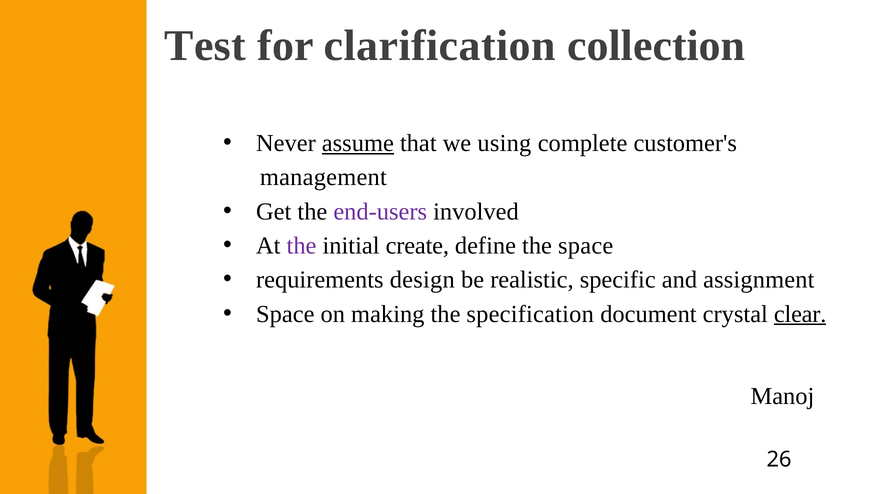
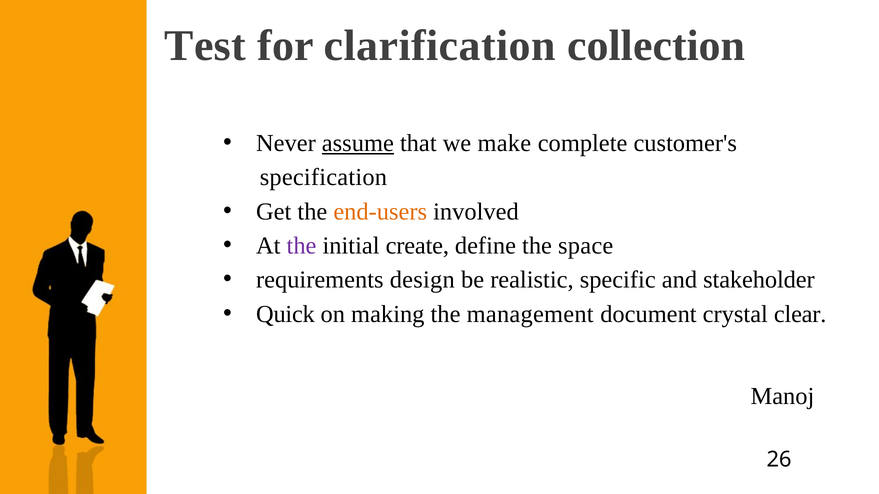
using: using -> make (504, 143)
management: management -> specification (323, 177)
end-users colour: purple -> orange (380, 212)
assignment: assignment -> stakeholder (759, 280)
Space: Space -> Quick (285, 314)
specification: specification -> management (530, 314)
clear underline: present -> none (800, 314)
